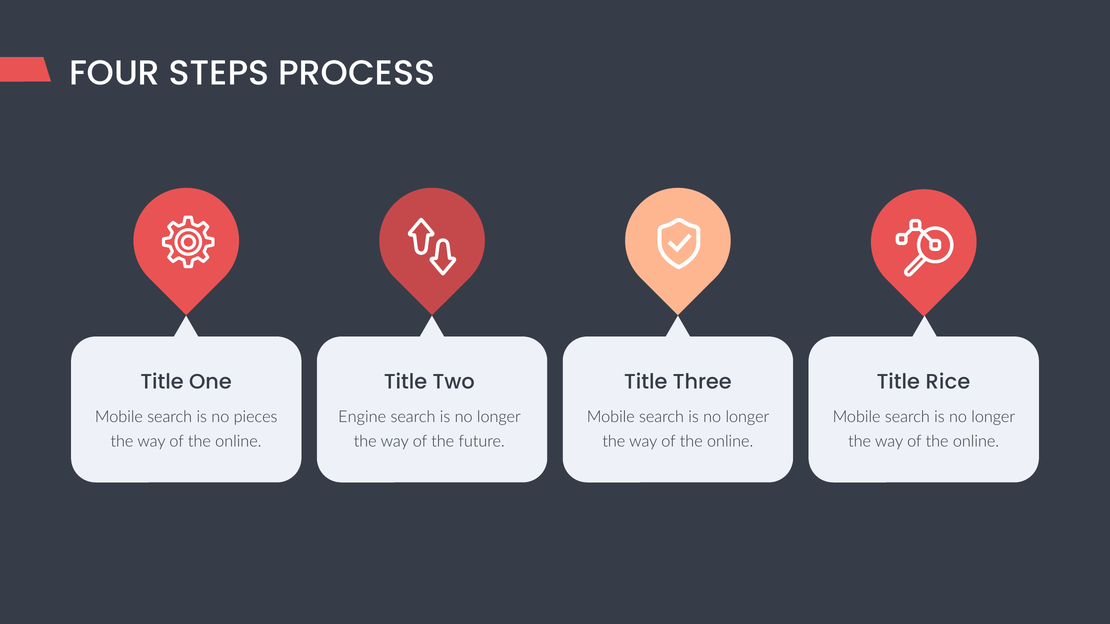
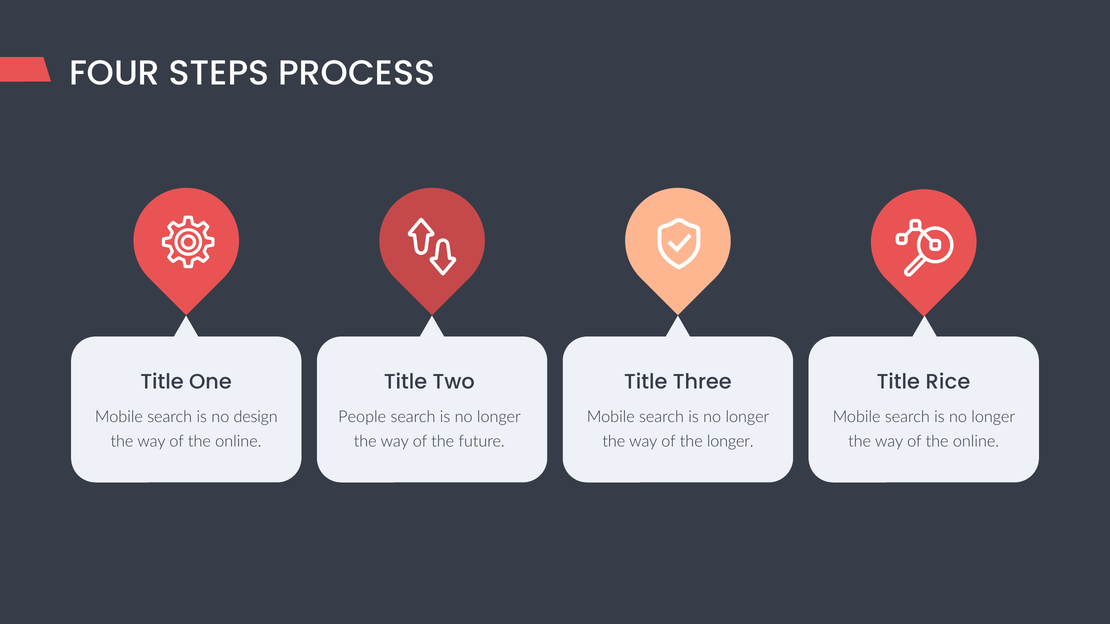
pieces: pieces -> design (256, 417)
Engine: Engine -> People (362, 417)
online: online -> longer (730, 442)
